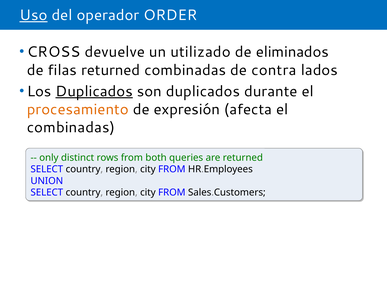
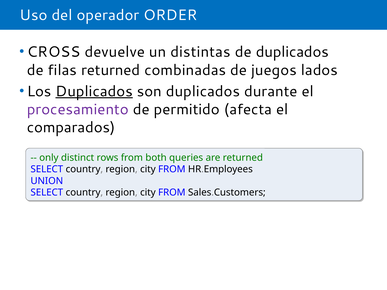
Uso underline: present -> none (33, 15)
utilizado: utilizado -> distintas (201, 52)
de eliminados: eliminados -> duplicados (292, 52)
contra: contra -> juegos (274, 70)
procesamiento colour: orange -> purple (78, 110)
expresión: expresión -> permitido (187, 110)
combinadas: combinadas -> comparados (71, 128)
